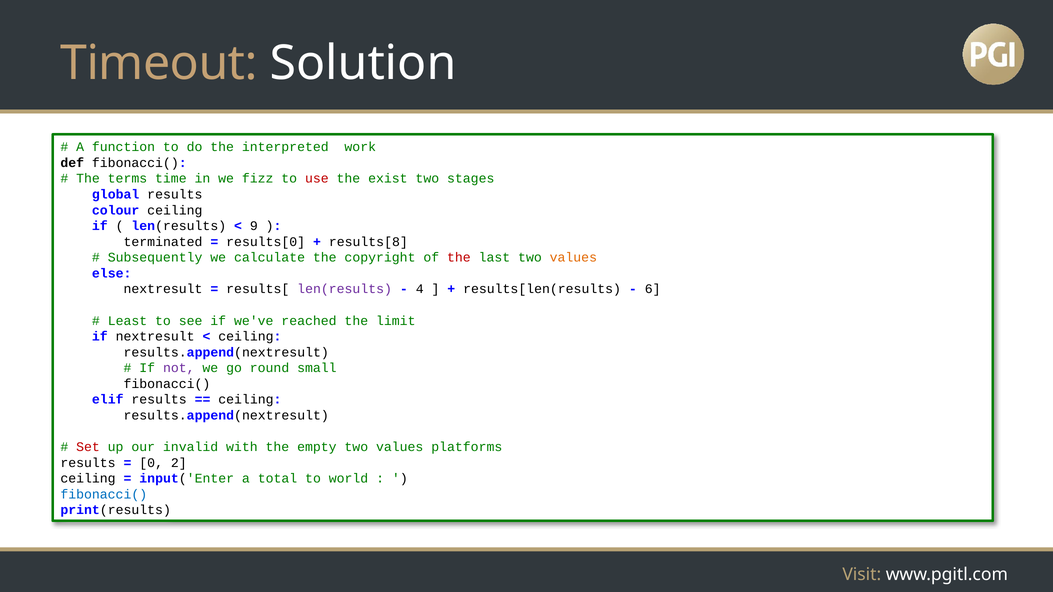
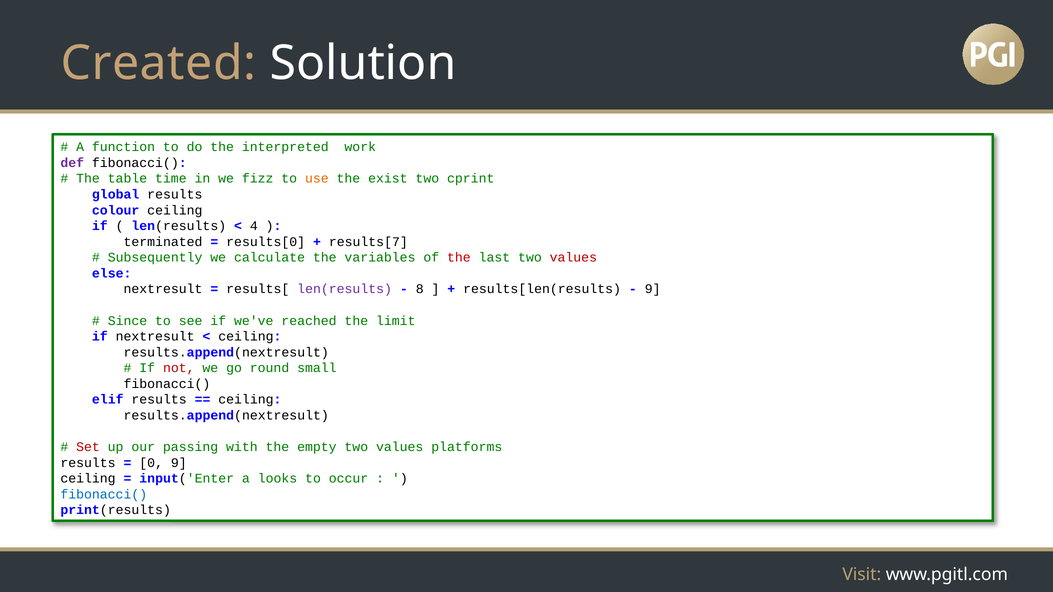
Timeout: Timeout -> Created (158, 64)
def colour: black -> purple (72, 163)
terms: terms -> table (127, 179)
use colour: red -> orange (317, 179)
stages: stages -> cprint (471, 179)
9: 9 -> 4 (254, 226)
results[8: results[8 -> results[7 (368, 242)
copyright: copyright -> variables (380, 258)
values colour: orange -> red (573, 258)
4: 4 -> 8 (420, 289)
6: 6 -> 9 (653, 289)
Least: Least -> Since (127, 321)
not colour: purple -> red (179, 368)
invalid: invalid -> passing (191, 447)
0 2: 2 -> 9 (179, 463)
total: total -> looks (277, 479)
world: world -> occur (349, 479)
